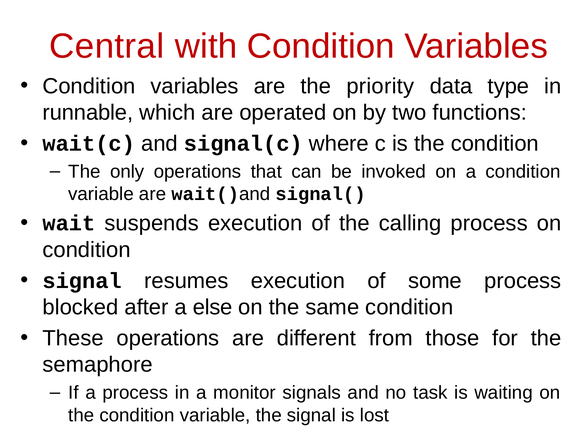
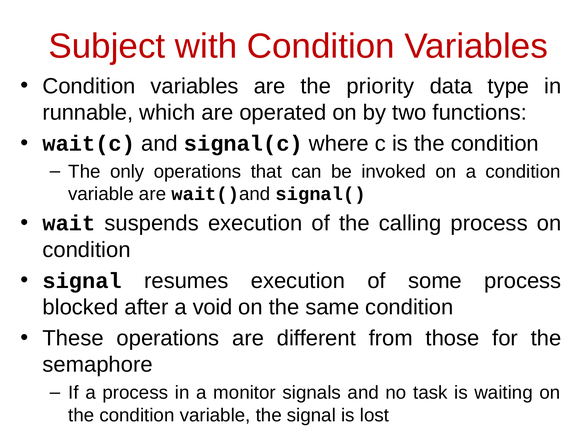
Central: Central -> Subject (107, 46)
else: else -> void (213, 307)
